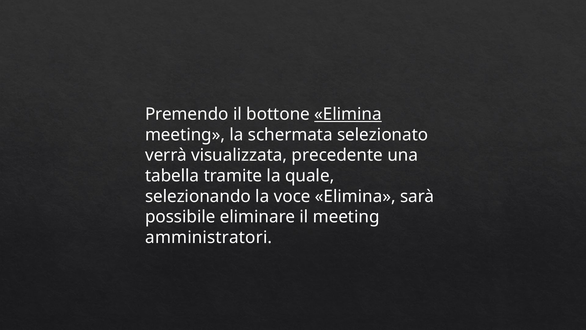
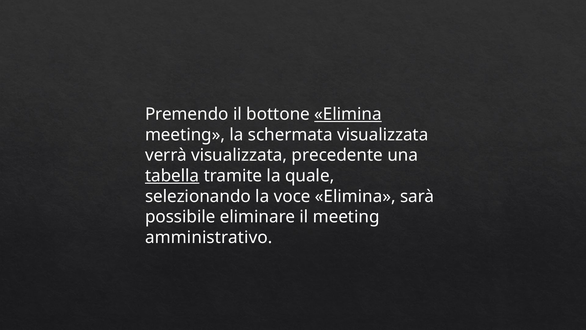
schermata selezionato: selezionato -> visualizzata (383, 135)
tabella underline: none -> present (172, 176)
amministratori: amministratori -> amministrativo (209, 237)
